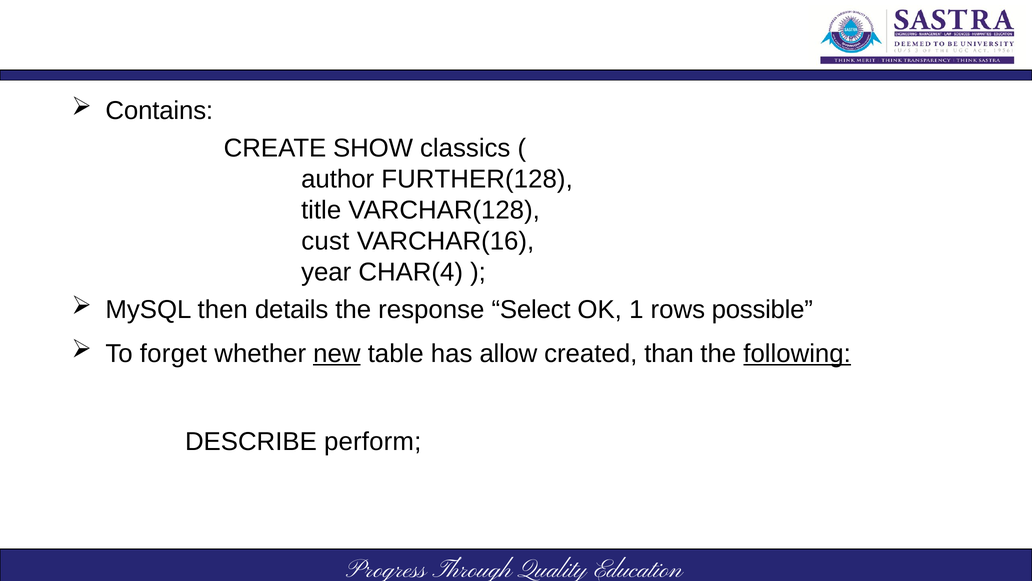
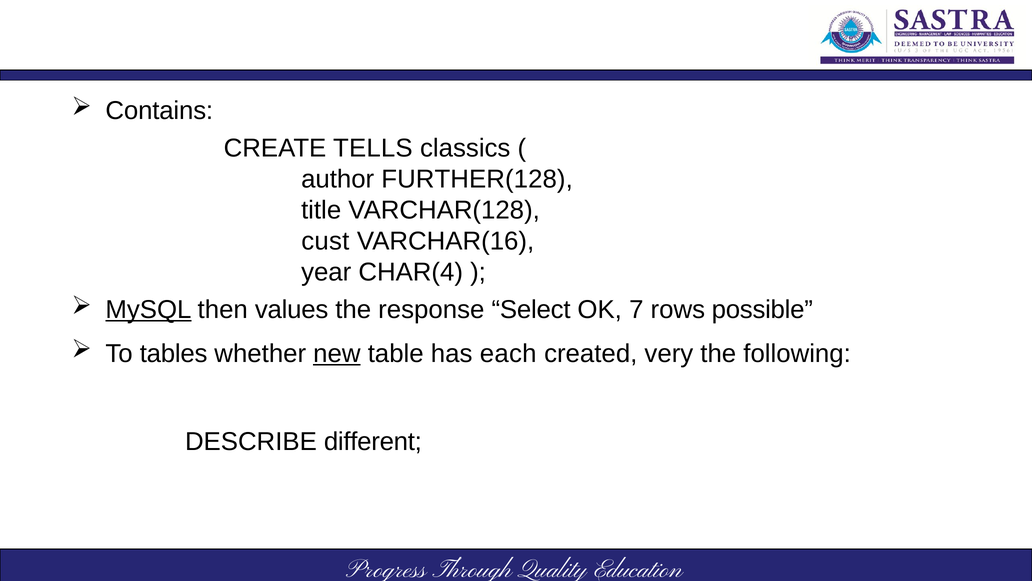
SHOW: SHOW -> TELLS (373, 148)
MySQL underline: none -> present (148, 309)
details: details -> values (292, 309)
1: 1 -> 7 (636, 309)
forget: forget -> tables (174, 353)
allow: allow -> each (508, 353)
than: than -> very (669, 353)
following underline: present -> none (797, 353)
perform: perform -> different (373, 441)
